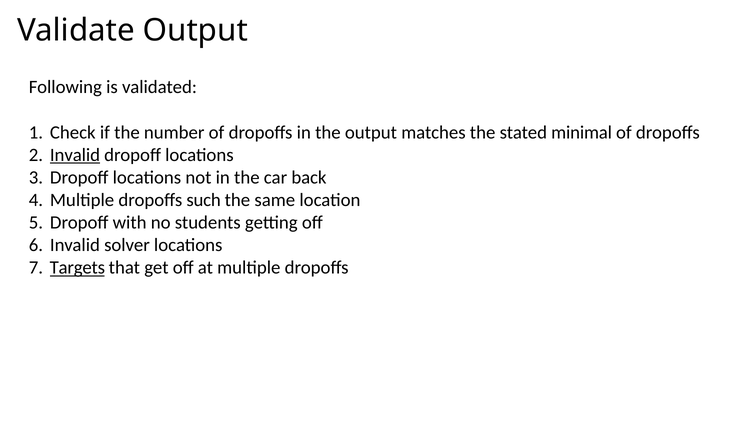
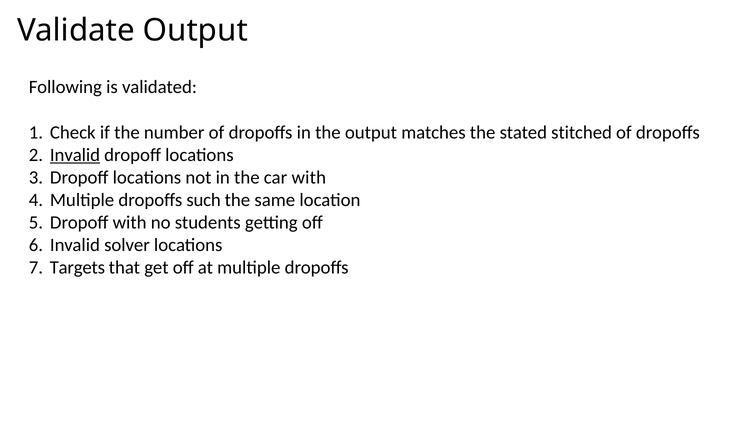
minimal: minimal -> stitched (582, 132)
car back: back -> with (309, 177)
Targets underline: present -> none (77, 268)
